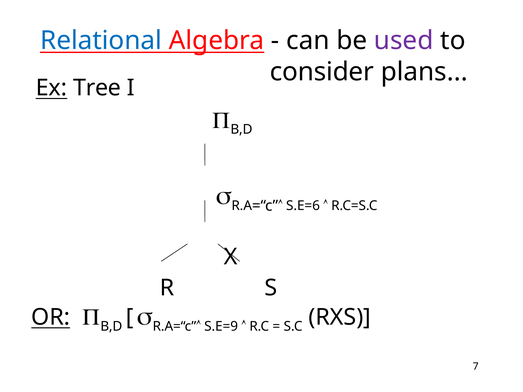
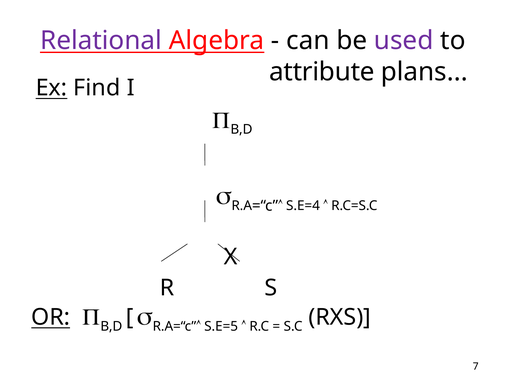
Relational colour: blue -> purple (101, 41)
consider: consider -> attribute (322, 72)
Tree: Tree -> Find (97, 88)
S.E=6: S.E=6 -> S.E=4 (303, 206)
S.E=9: S.E=9 -> S.E=5 (221, 326)
